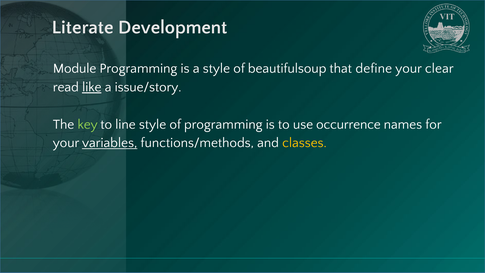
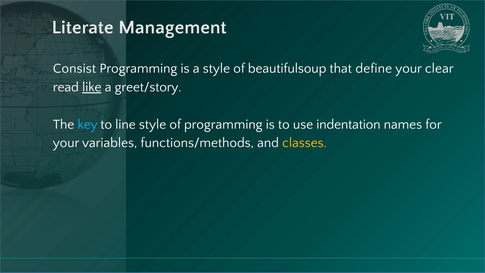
Development: Development -> Management (173, 27)
Module: Module -> Consist (74, 68)
issue/story: issue/story -> greet/story (148, 87)
key colour: light green -> light blue (88, 124)
occurrence: occurrence -> indentation (348, 124)
variables underline: present -> none (110, 143)
